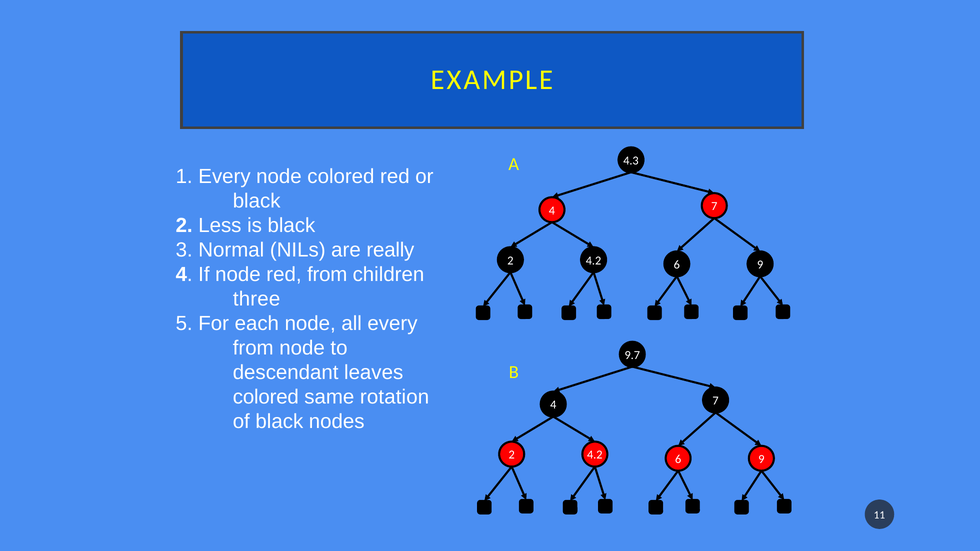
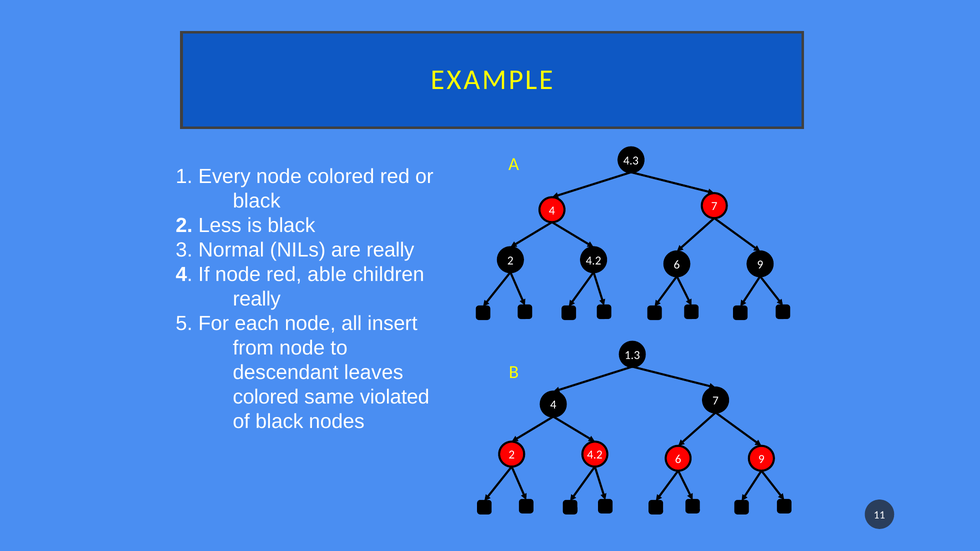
red from: from -> able (327, 275)
three: three -> really (257, 299)
all every: every -> insert (392, 324)
9.7: 9.7 -> 1.3 (632, 355)
rotation: rotation -> violated (395, 397)
